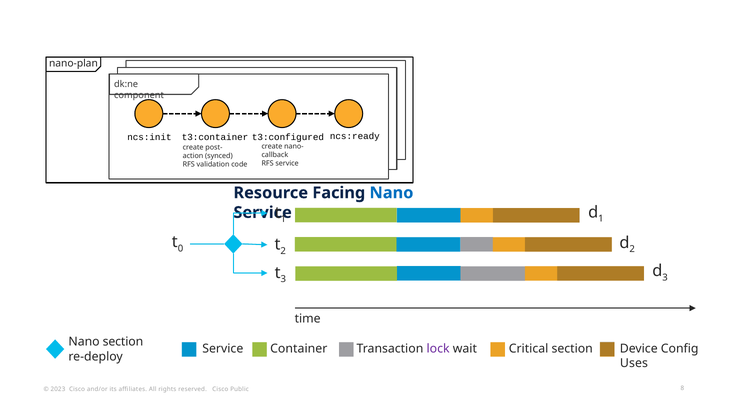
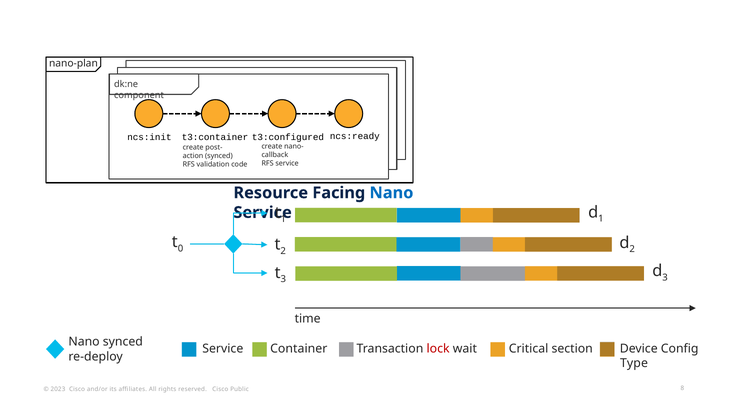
Nano section: section -> synced (123, 342)
lock colour: purple -> red (438, 349)
Uses: Uses -> Type (634, 363)
